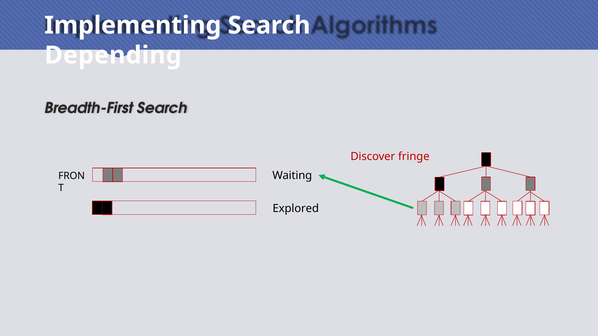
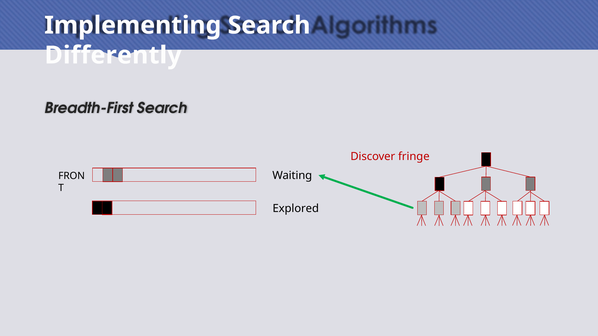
Depending: Depending -> Differently (113, 55)
